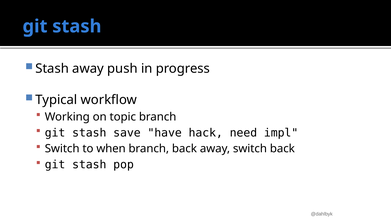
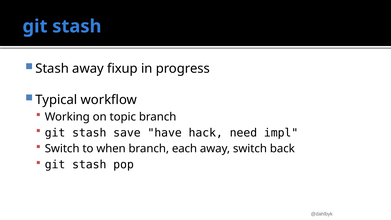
push: push -> fixup (122, 69)
branch back: back -> each (184, 149)
